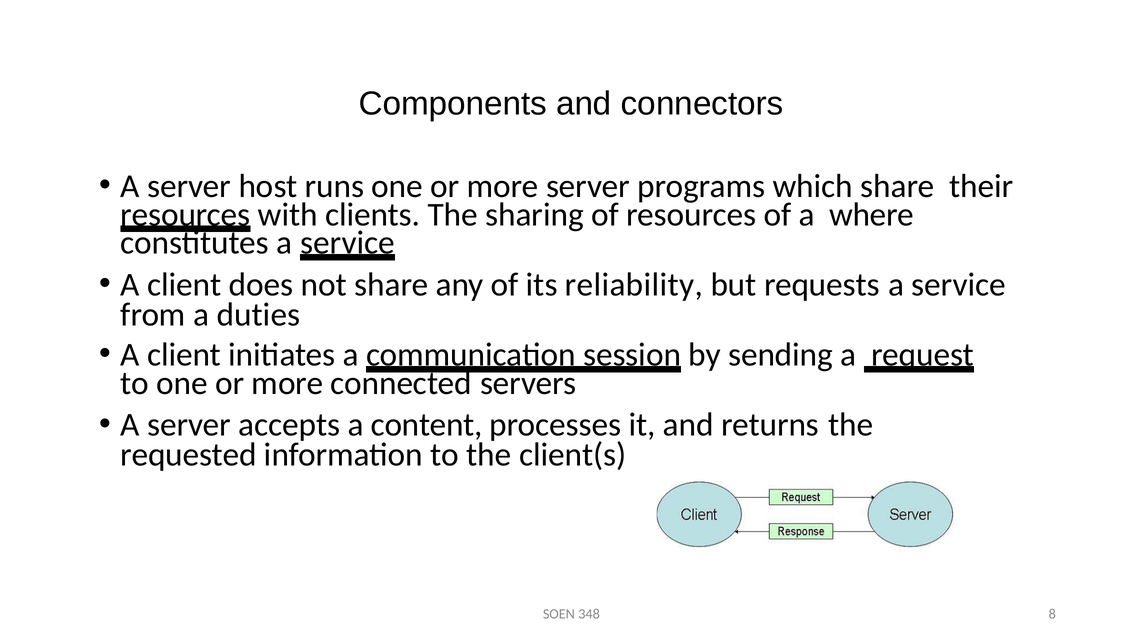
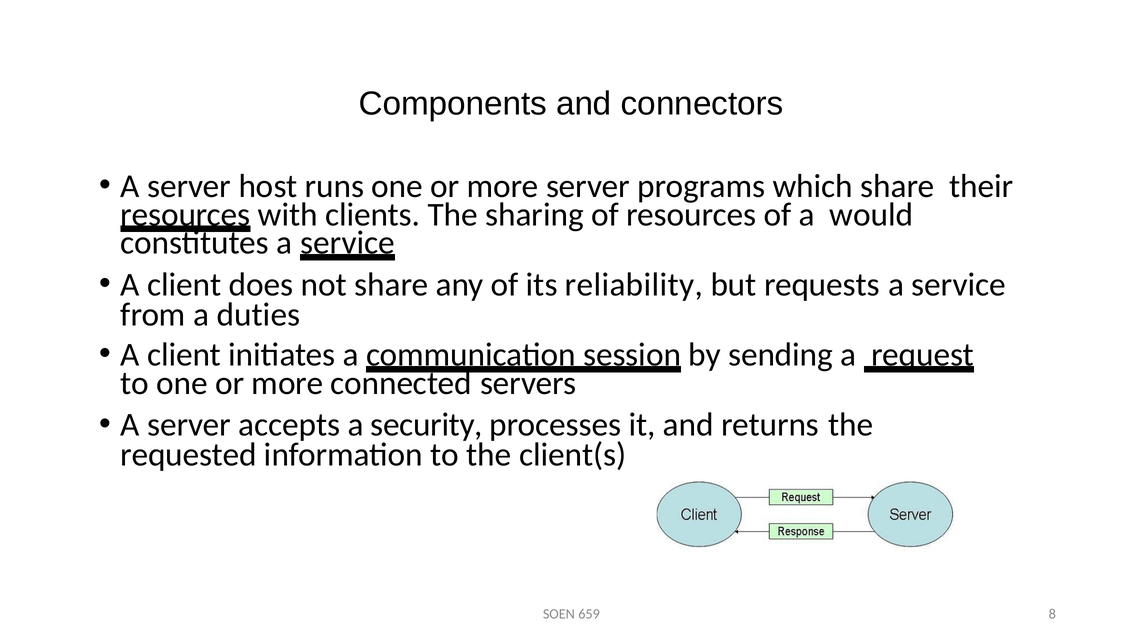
where: where -> would (871, 214)
content: content -> security (427, 425)
348: 348 -> 659 (589, 614)
